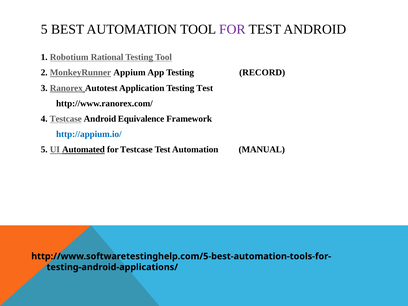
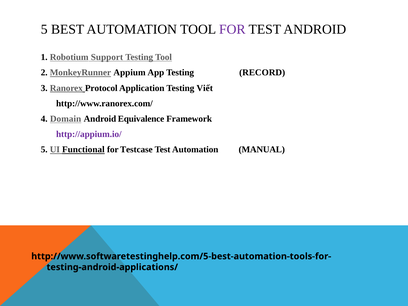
Rational: Rational -> Support (107, 57)
Autotest: Autotest -> Protocol (101, 88)
Testing Test: Test -> Viết (205, 88)
4 Testcase: Testcase -> Domain (66, 119)
http://appium.io/ colour: blue -> purple (89, 134)
Automated: Automated -> Functional (83, 150)
